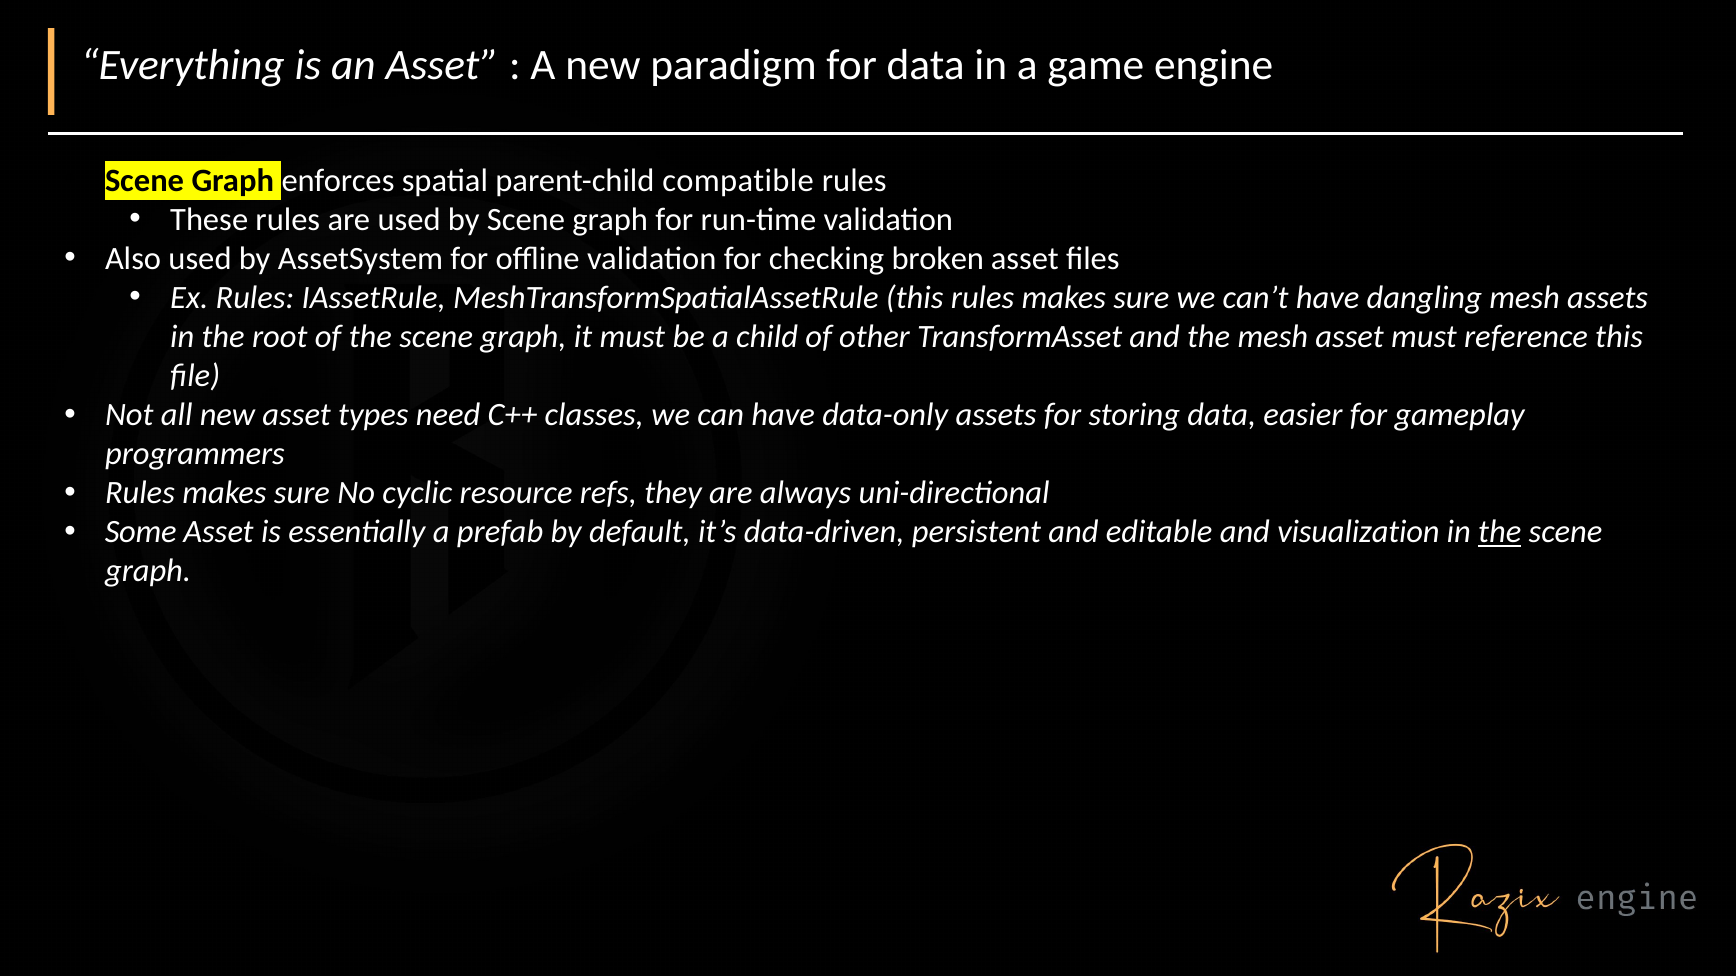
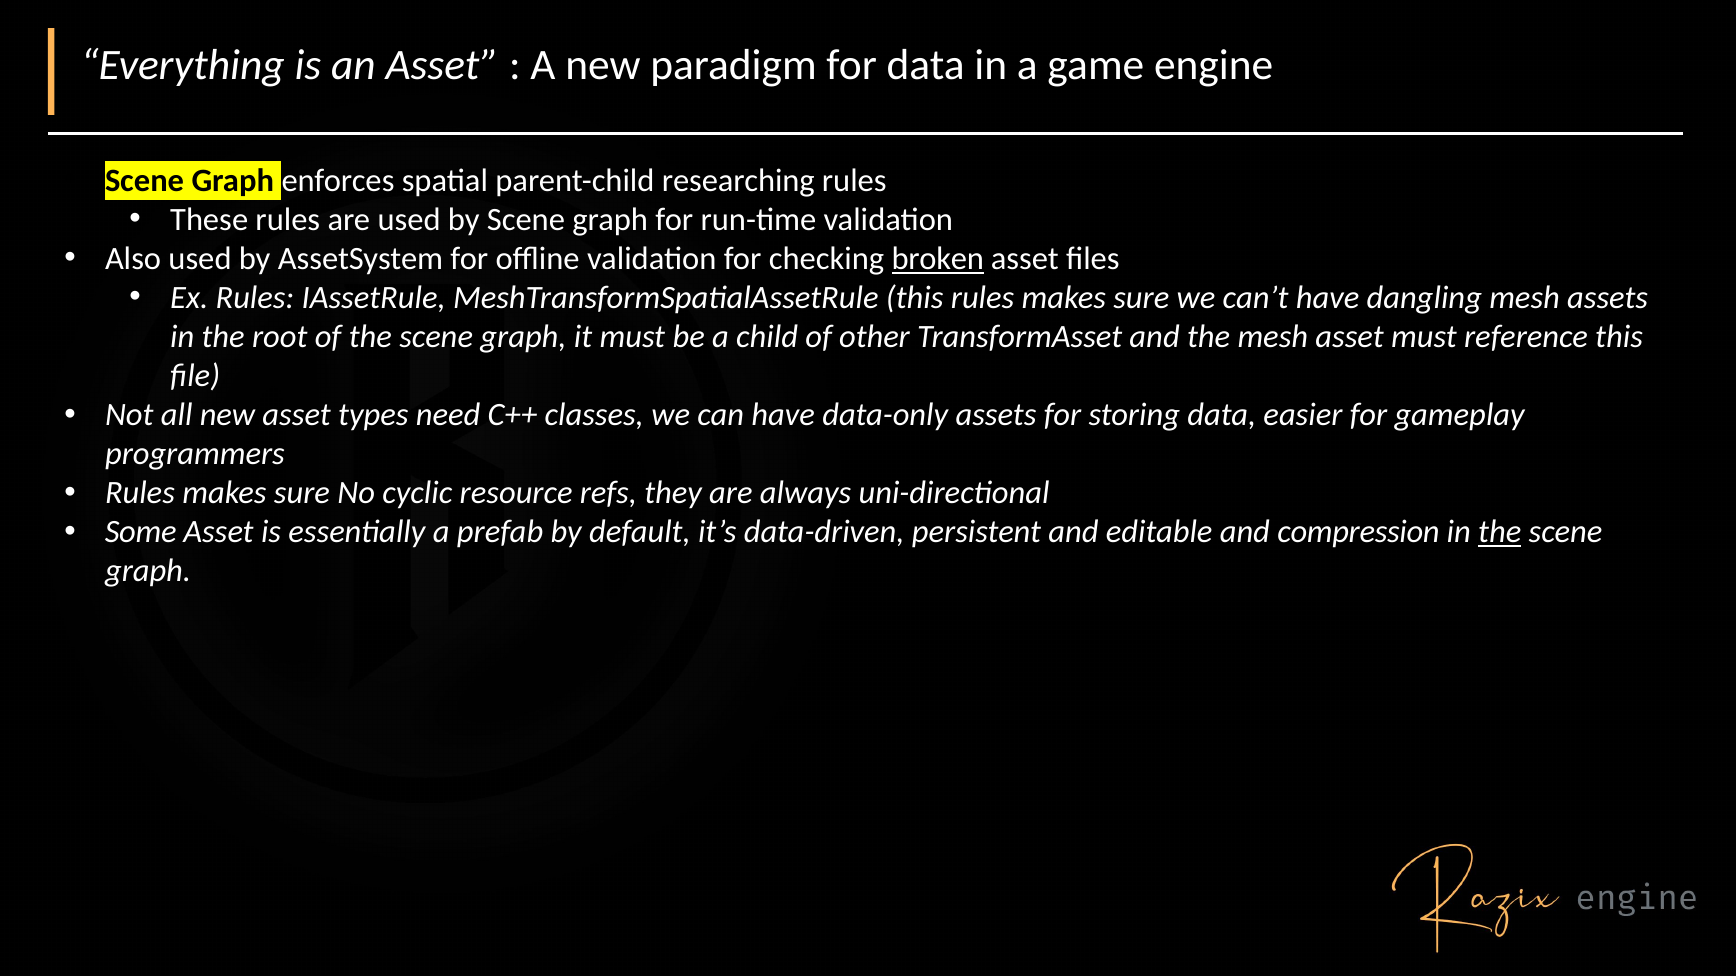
compatible: compatible -> researching (738, 181)
broken underline: none -> present (938, 259)
visualization: visualization -> compression (1358, 532)
